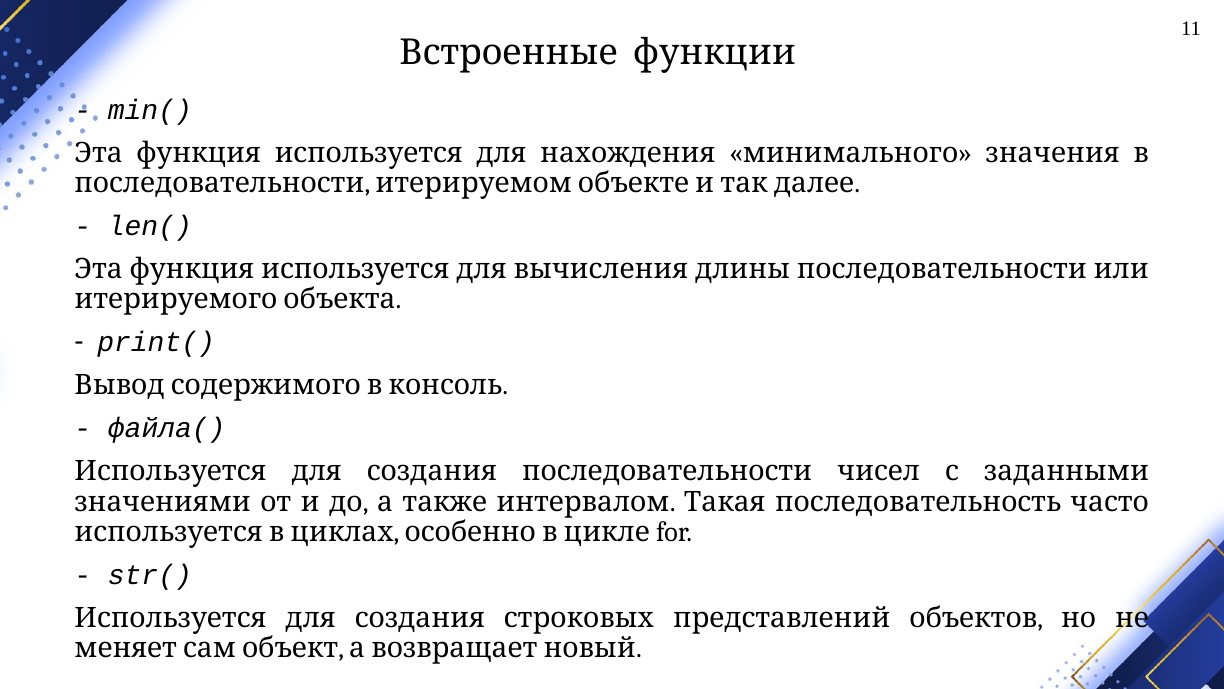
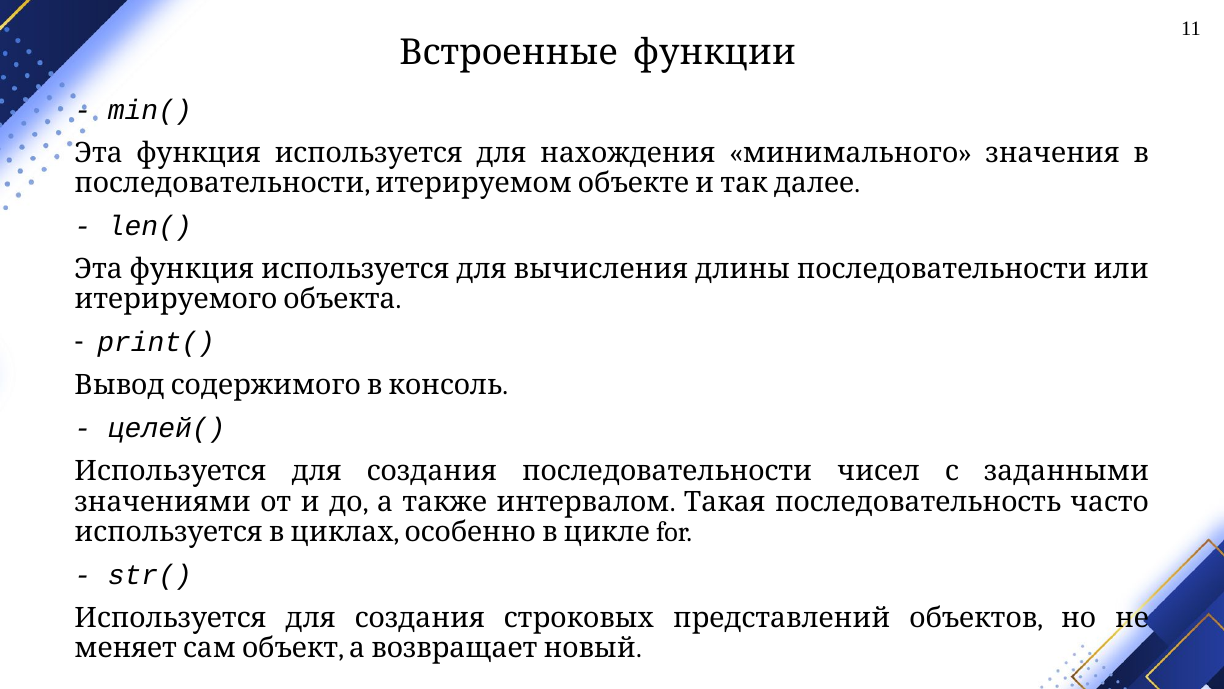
файла(: файла( -> целей( (167, 428)
